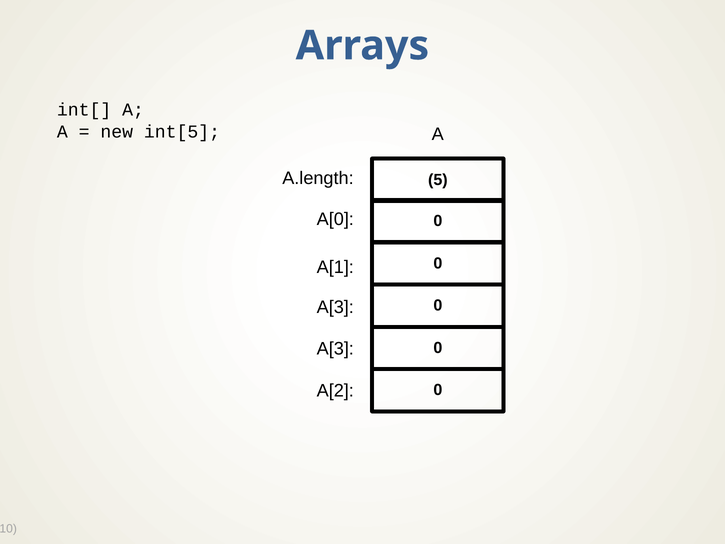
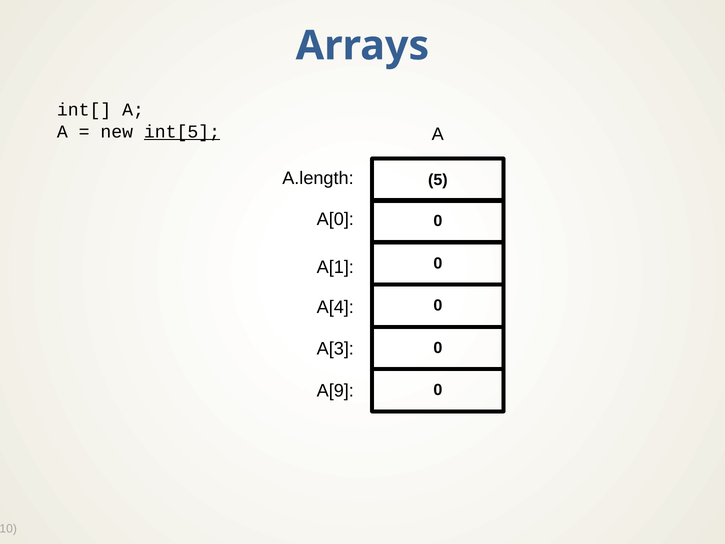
int[5 underline: none -> present (182, 132)
A[3: A[3 -> A[4 (335, 307)
A[2: A[2 -> A[9 (335, 390)
